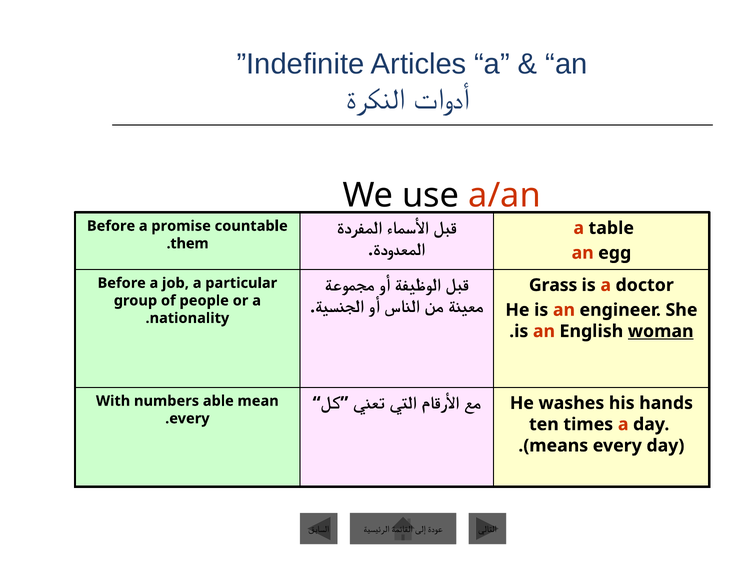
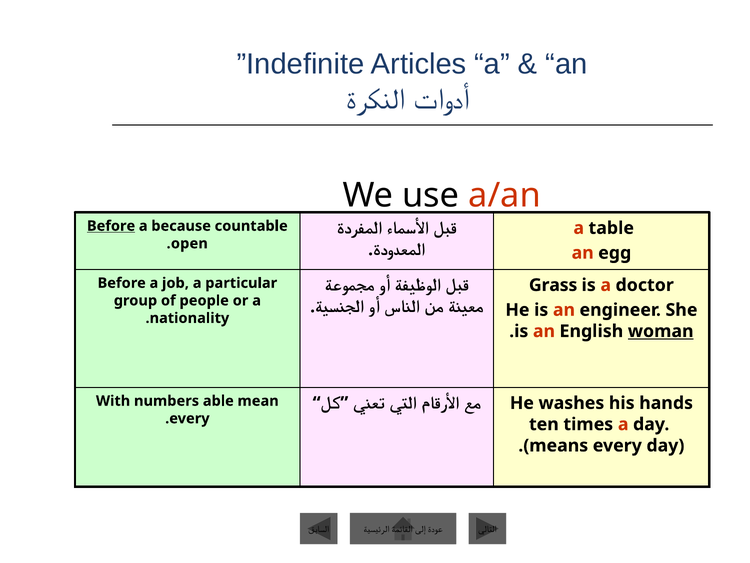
Before underline: none -> present (111, 226)
promise: promise -> because (181, 226)
them: them -> open (189, 243)
